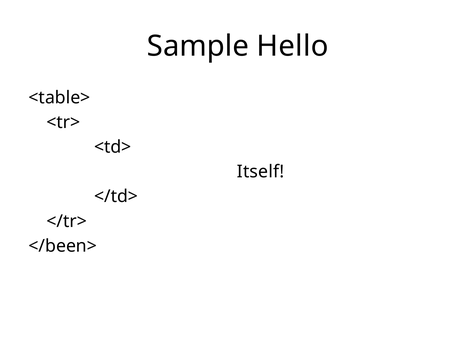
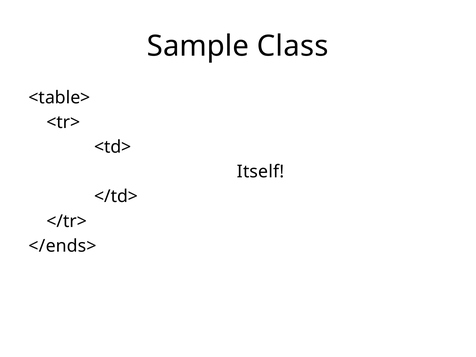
Hello: Hello -> Class (293, 46)
</been>: </been> -> </ends> (63, 246)
